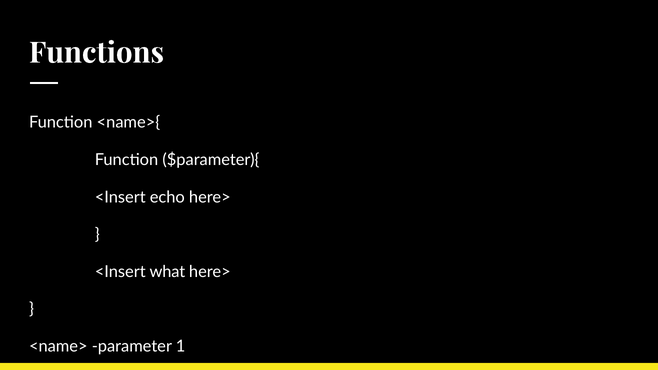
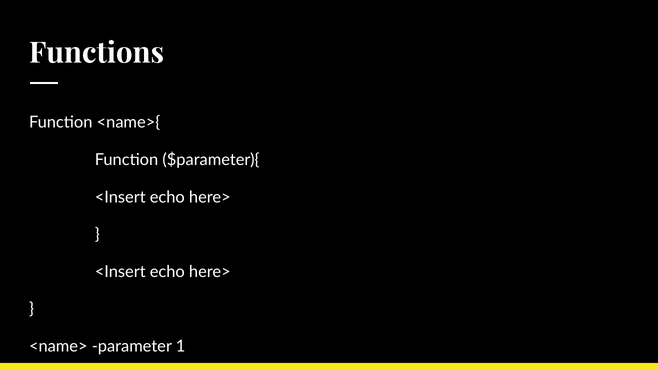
what: what -> echo (167, 272)
